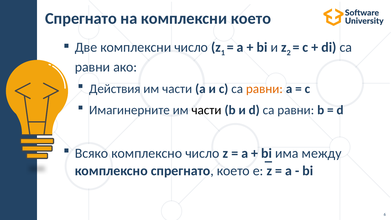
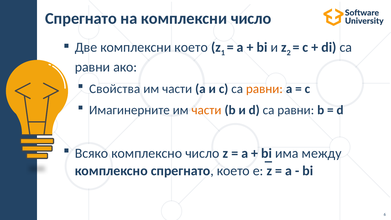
комплексни което: което -> число (251, 19)
комплексни число: число -> което (191, 47)
Действия: Действия -> Свойства (115, 89)
части colour: black -> orange (206, 110)
